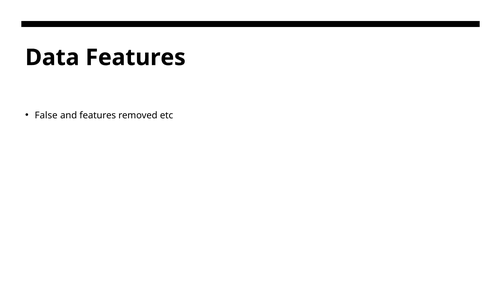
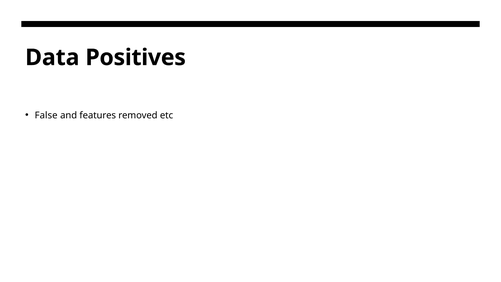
Data Features: Features -> Positives (136, 57)
